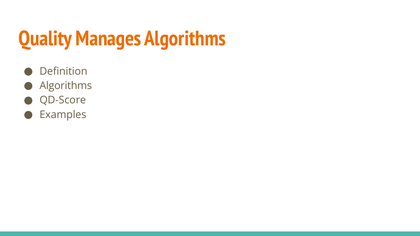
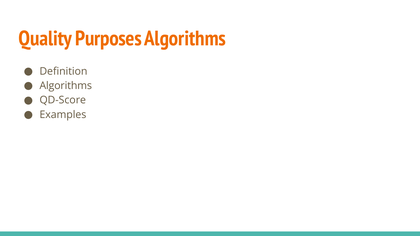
Manages: Manages -> Purposes (109, 39)
